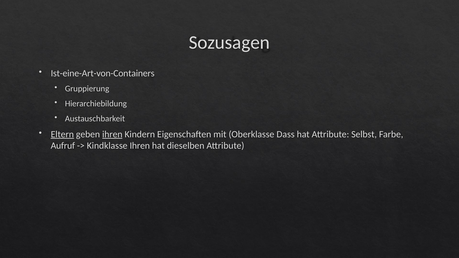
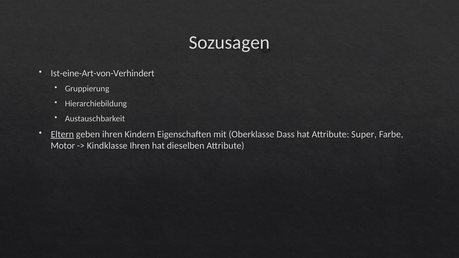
Ist-eine-Art-von-Containers: Ist-eine-Art-von-Containers -> Ist-eine-Art-von-Verhindert (103, 73)
ihren underline: present -> none (112, 134)
Selbst: Selbst -> Super (364, 134)
Aufruf: Aufruf -> Motor (63, 146)
